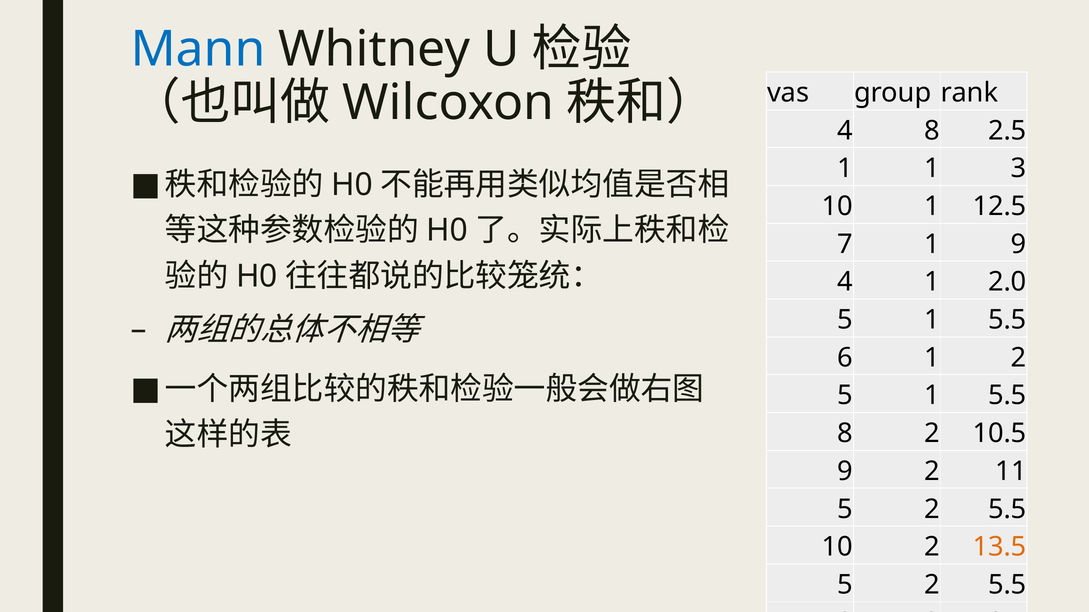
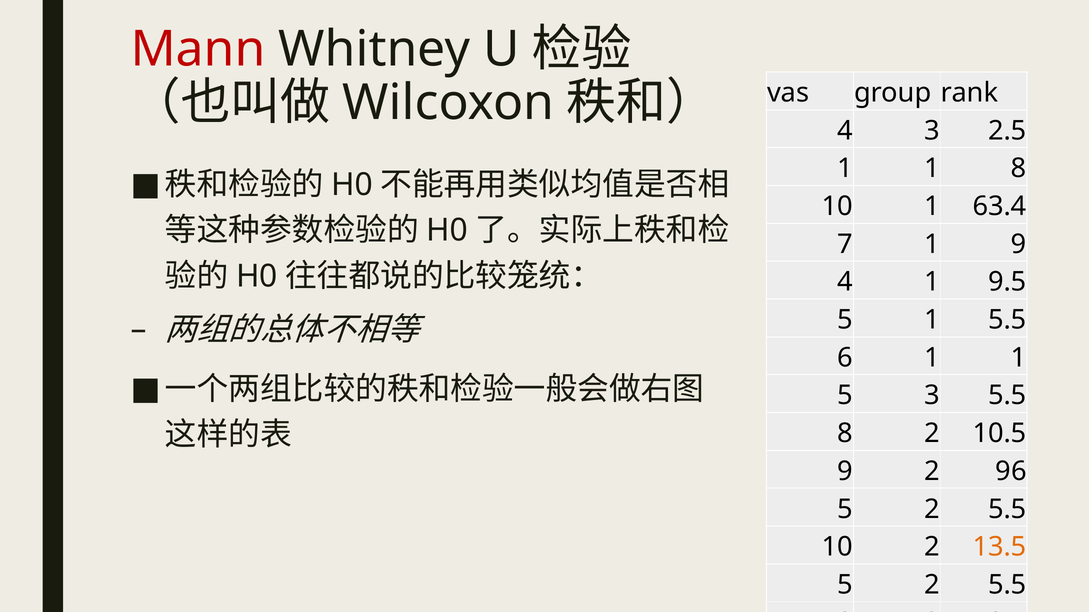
Mann colour: blue -> red (198, 49)
4 8: 8 -> 3 (932, 131)
1 3: 3 -> 8 (1019, 169)
12.5: 12.5 -> 63.4 (1000, 206)
2.0: 2.0 -> 9.5 (1007, 282)
6 1 2: 2 -> 1 (1019, 358)
1: 1 -> 3 (932, 396)
11: 11 -> 96 (1011, 472)
